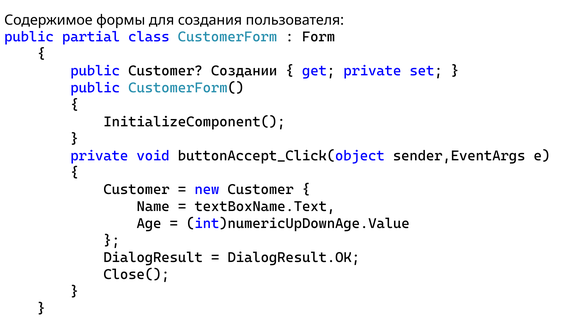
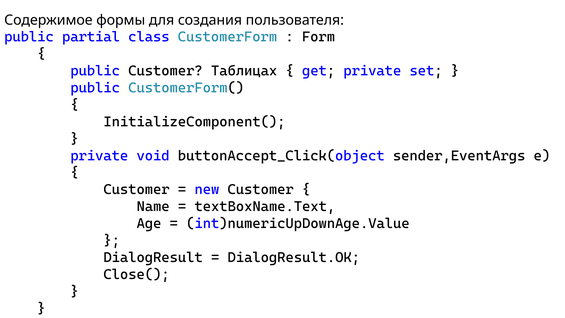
Создании: Создании -> Таблицах (244, 71)
